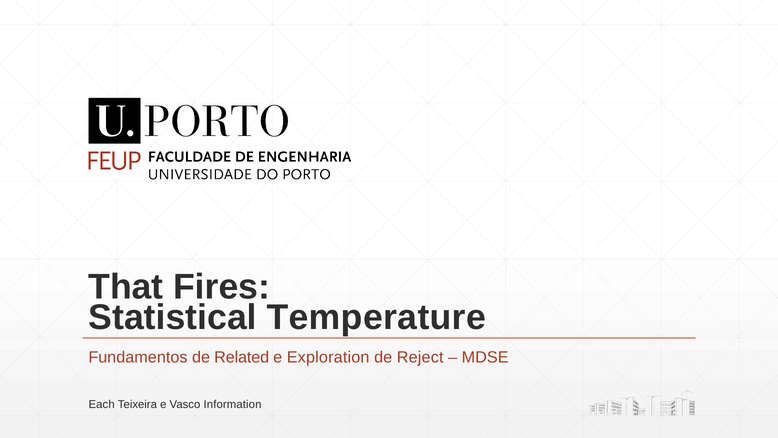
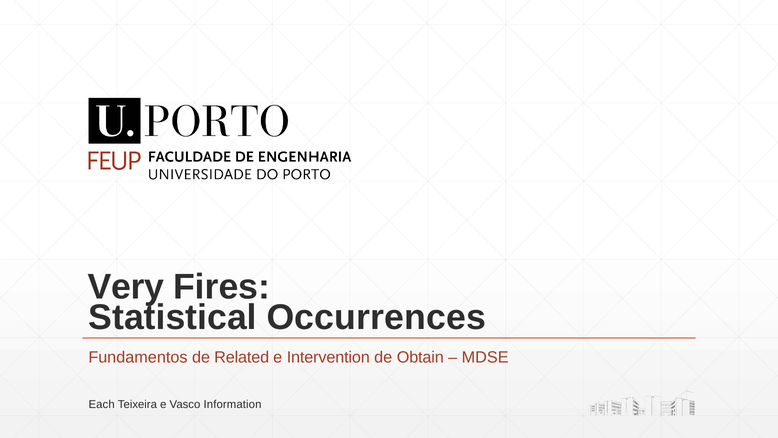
That: That -> Very (126, 287)
Temperature: Temperature -> Occurrences (376, 317)
Exploration: Exploration -> Intervention (328, 357)
Reject: Reject -> Obtain (420, 357)
